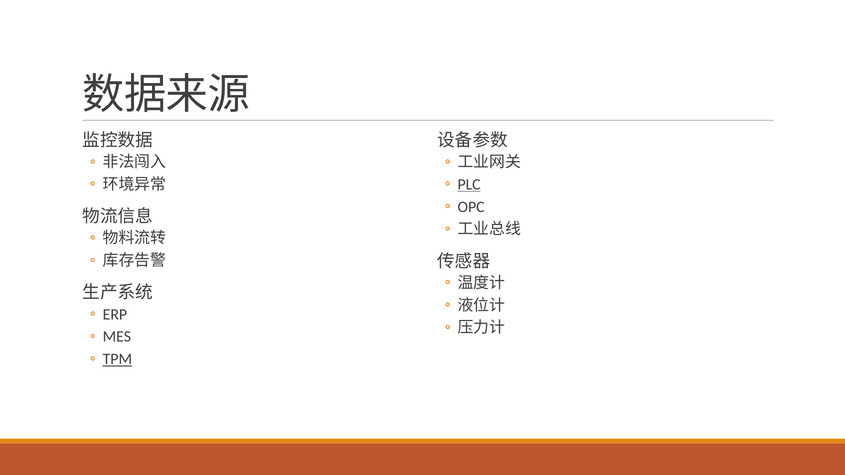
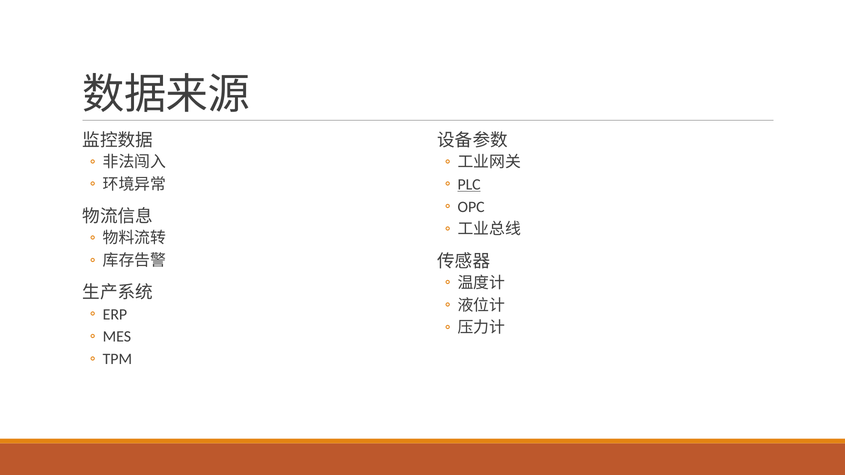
TPM underline: present -> none (117, 359)
